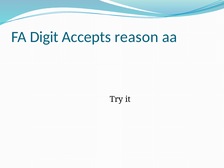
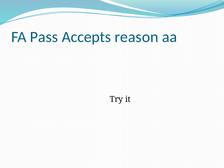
Digit: Digit -> Pass (44, 37)
